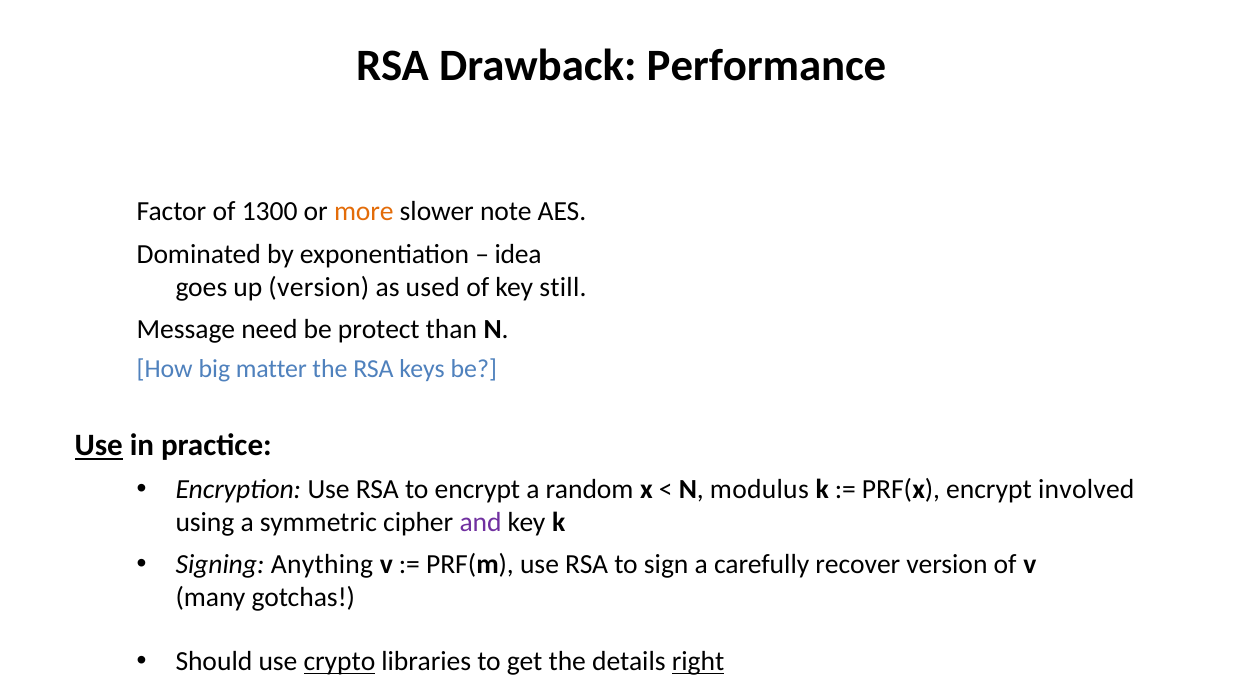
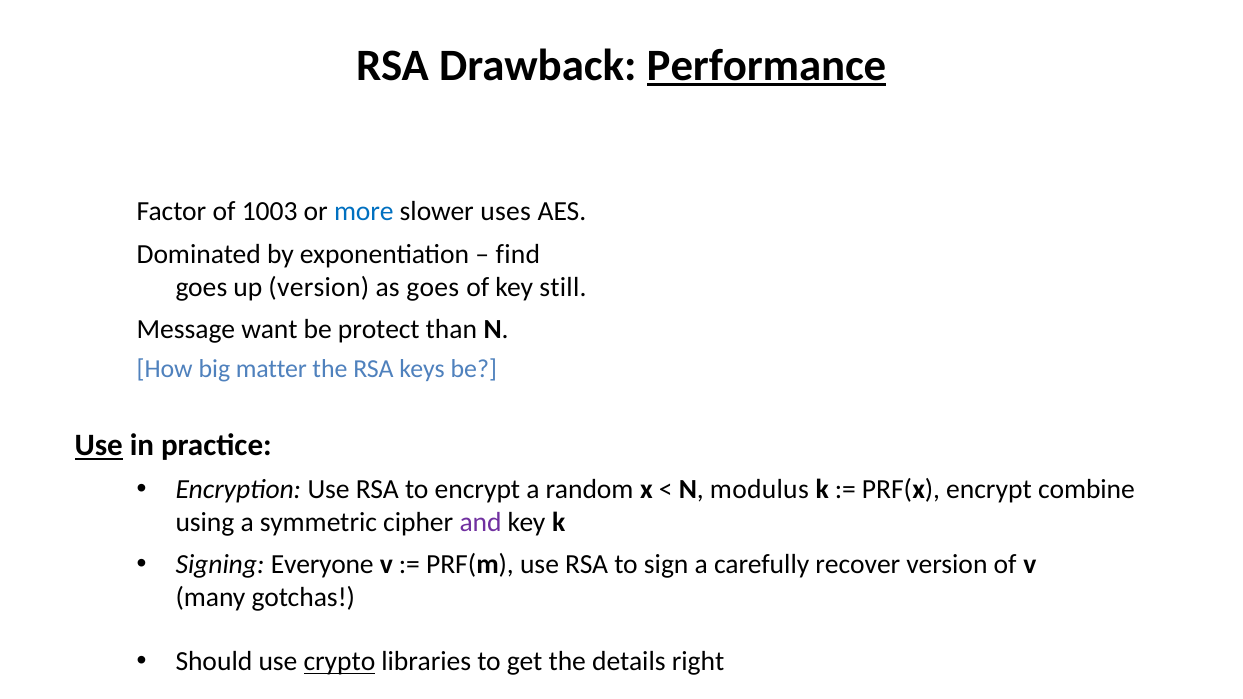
Performance underline: none -> present (767, 65)
1300: 1300 -> 1003 (270, 212)
more colour: orange -> blue (364, 212)
note: note -> uses (506, 212)
idea: idea -> find (518, 254)
as used: used -> goes (433, 287)
need: need -> want (269, 329)
involved: involved -> combine (1086, 489)
Anything: Anything -> Everyone (322, 565)
right underline: present -> none (698, 662)
